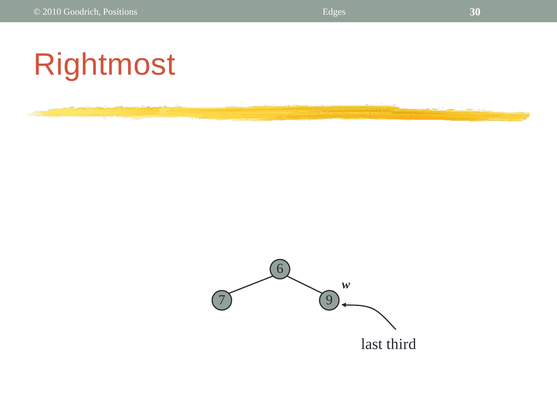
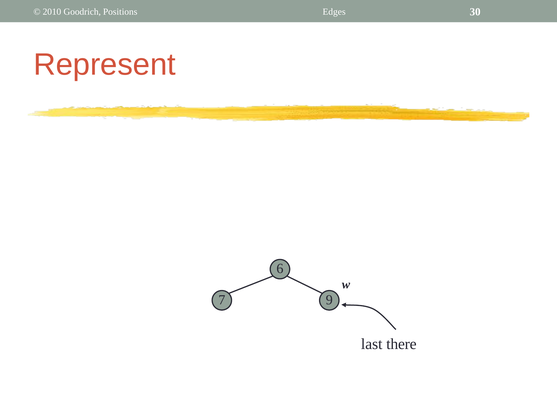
Rightmost: Rightmost -> Represent (105, 65)
third: third -> there (401, 345)
